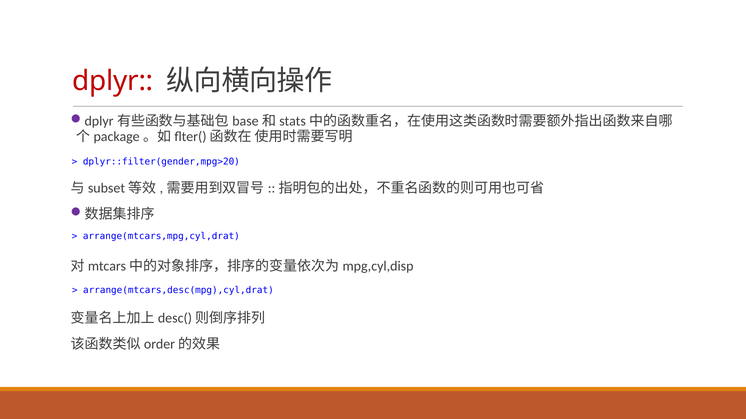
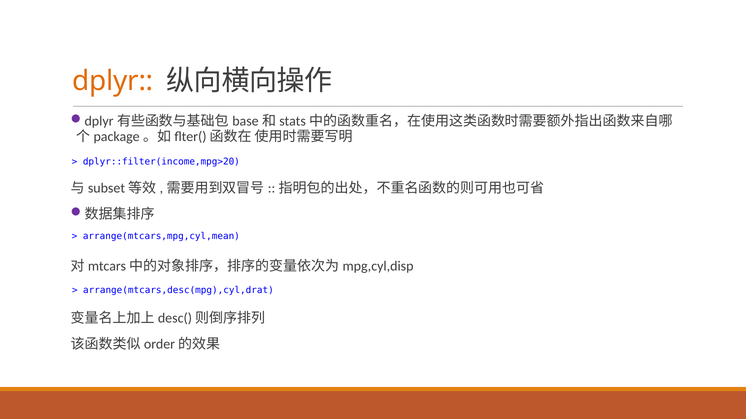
dplyr colour: red -> orange (113, 81)
dplyr::filter(gender,mpg>20: dplyr::filter(gender,mpg>20 -> dplyr::filter(income,mpg>20 (161, 162)
arrange(mtcars,mpg,cyl,drat: arrange(mtcars,mpg,cyl,drat -> arrange(mtcars,mpg,cyl,mean (161, 237)
